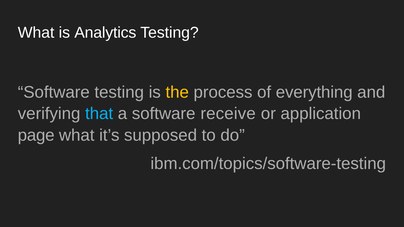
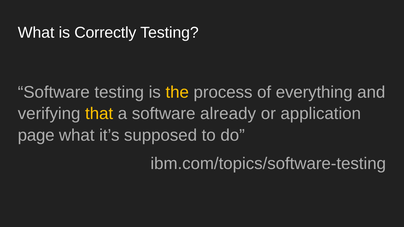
Analytics: Analytics -> Correctly (105, 33)
that colour: light blue -> yellow (99, 114)
receive: receive -> already (228, 114)
